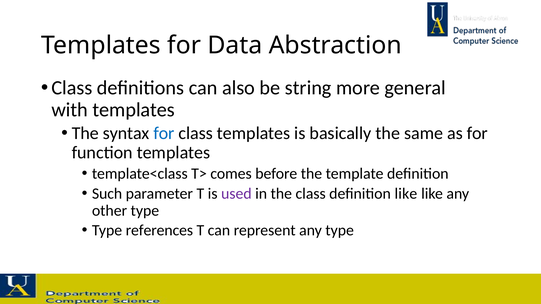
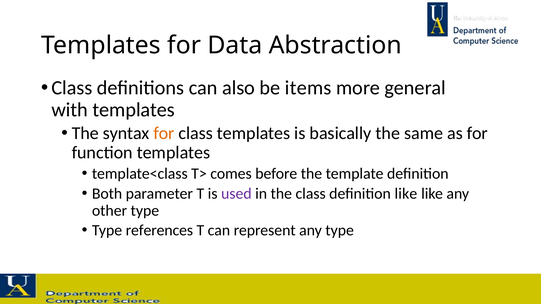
string: string -> items (308, 88)
for colour: blue -> orange (164, 133)
Such: Such -> Both (107, 194)
